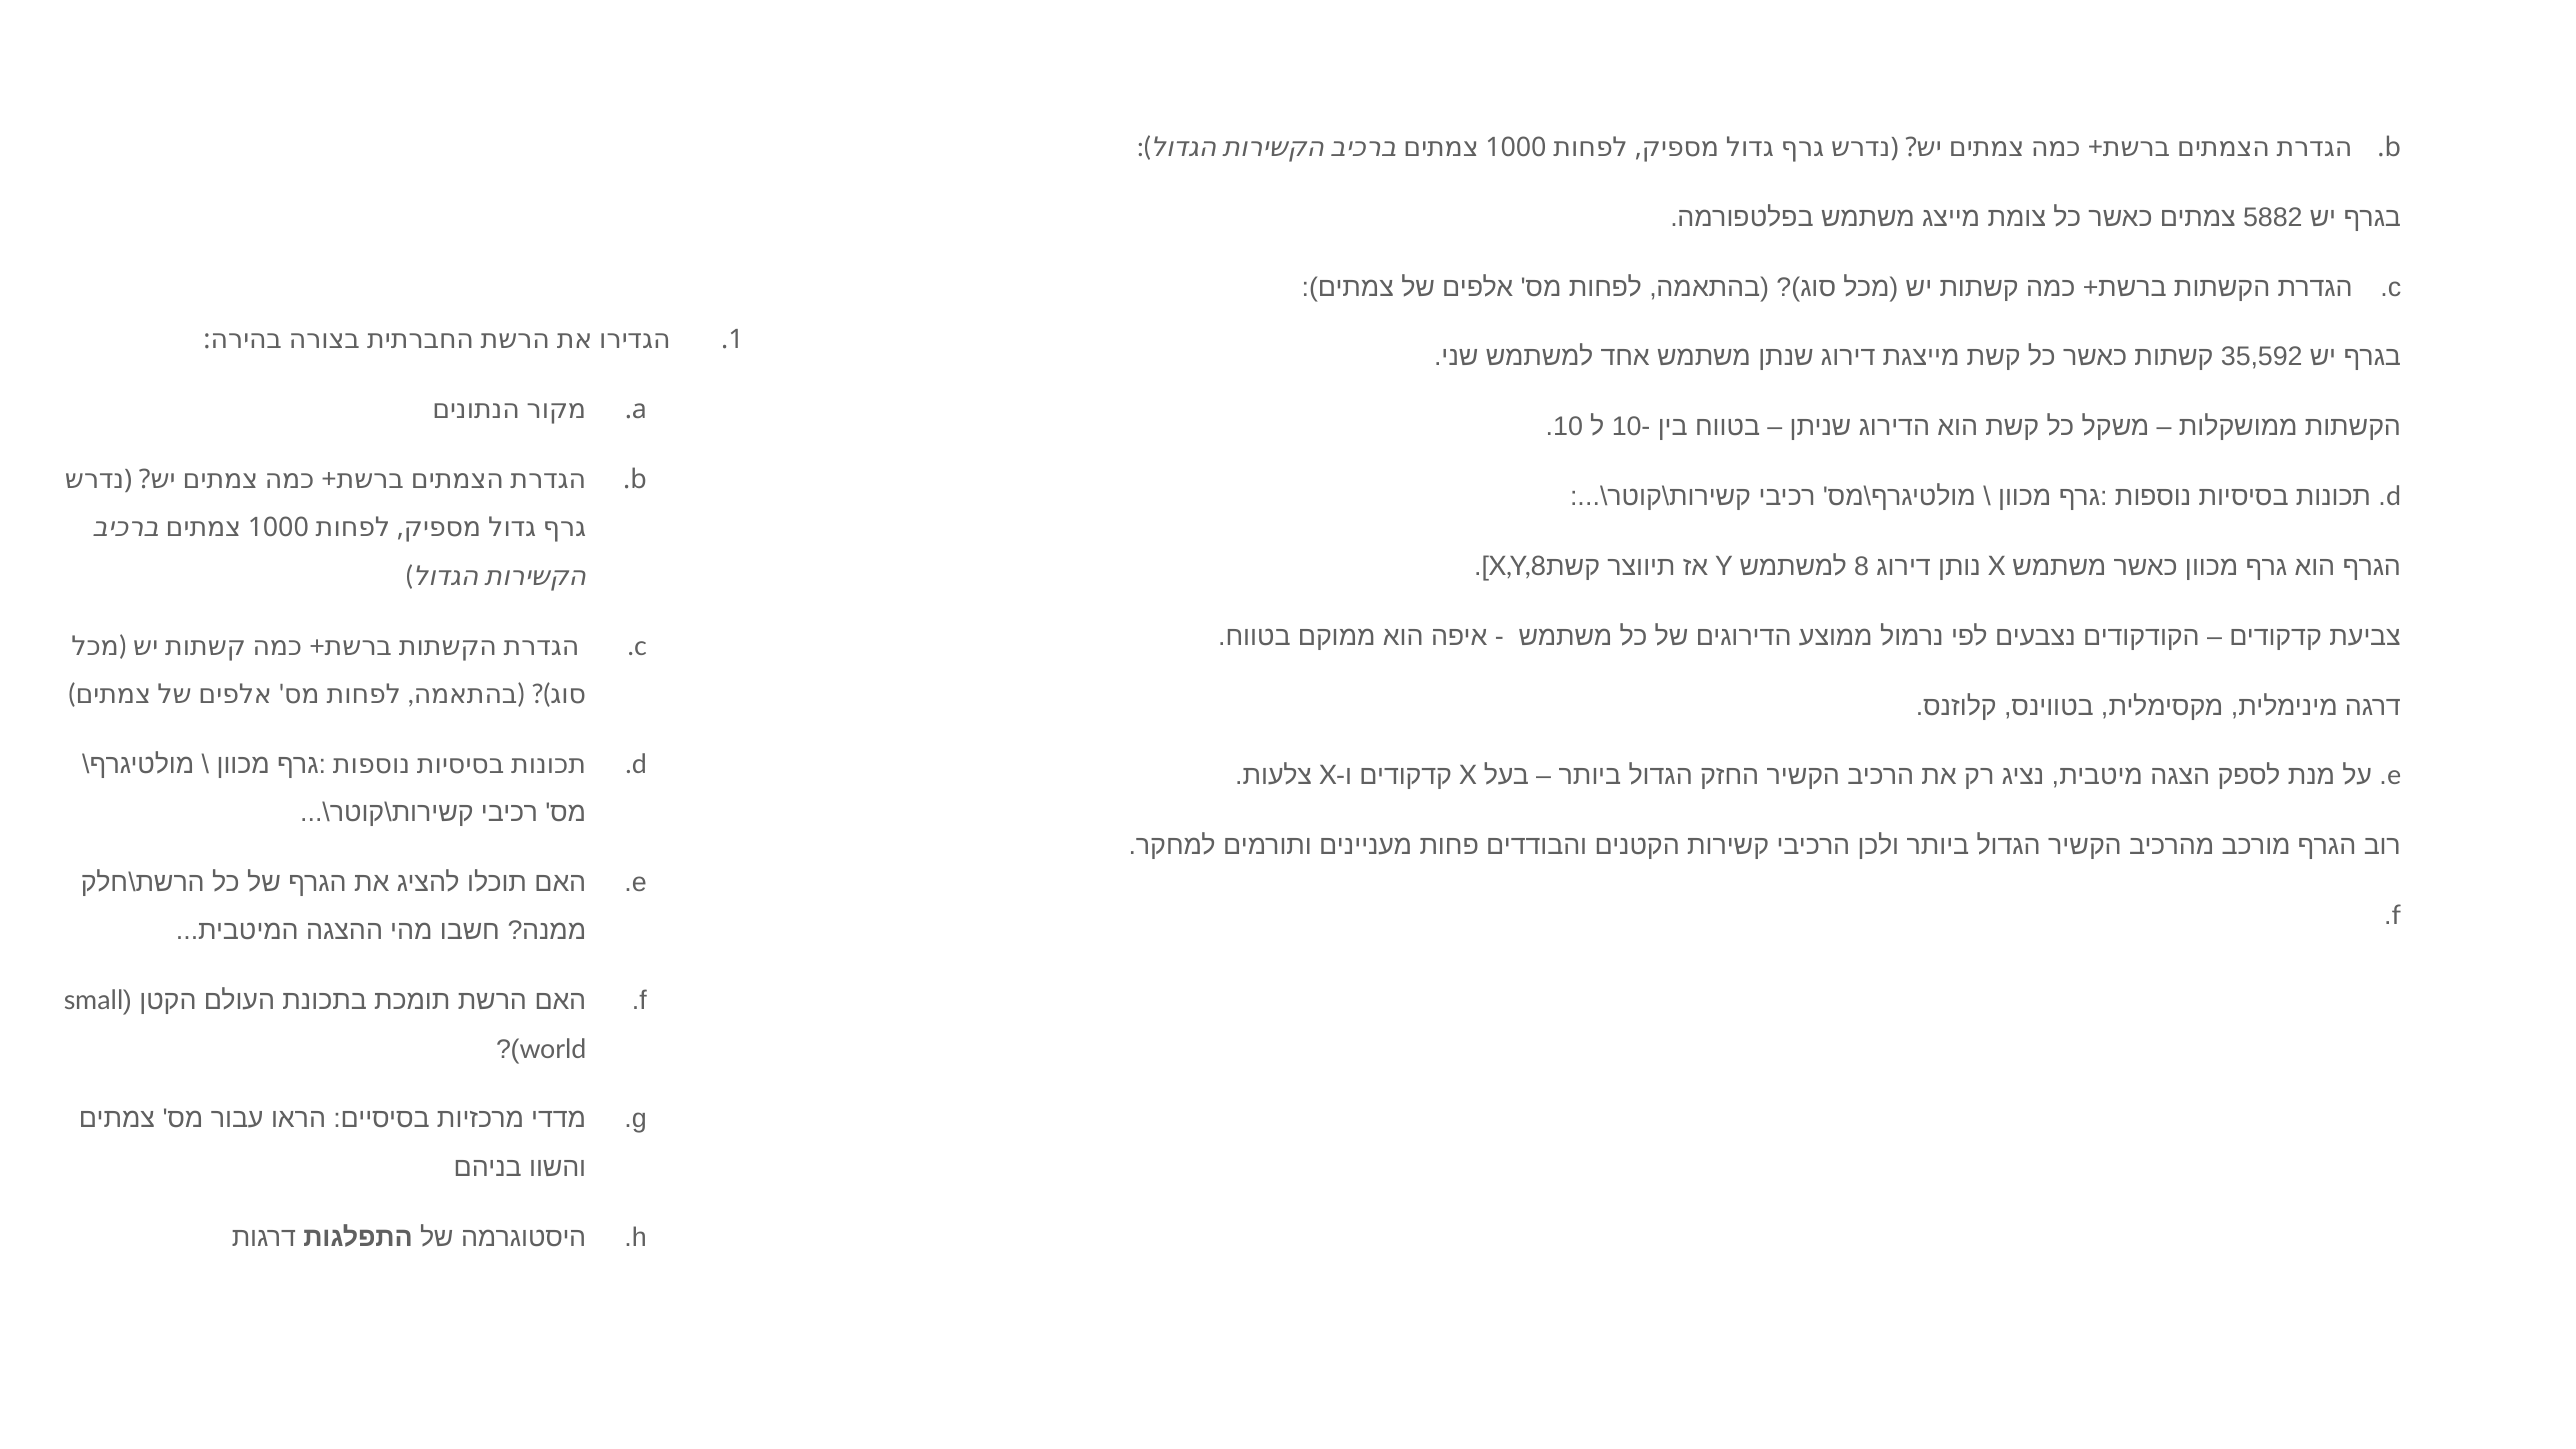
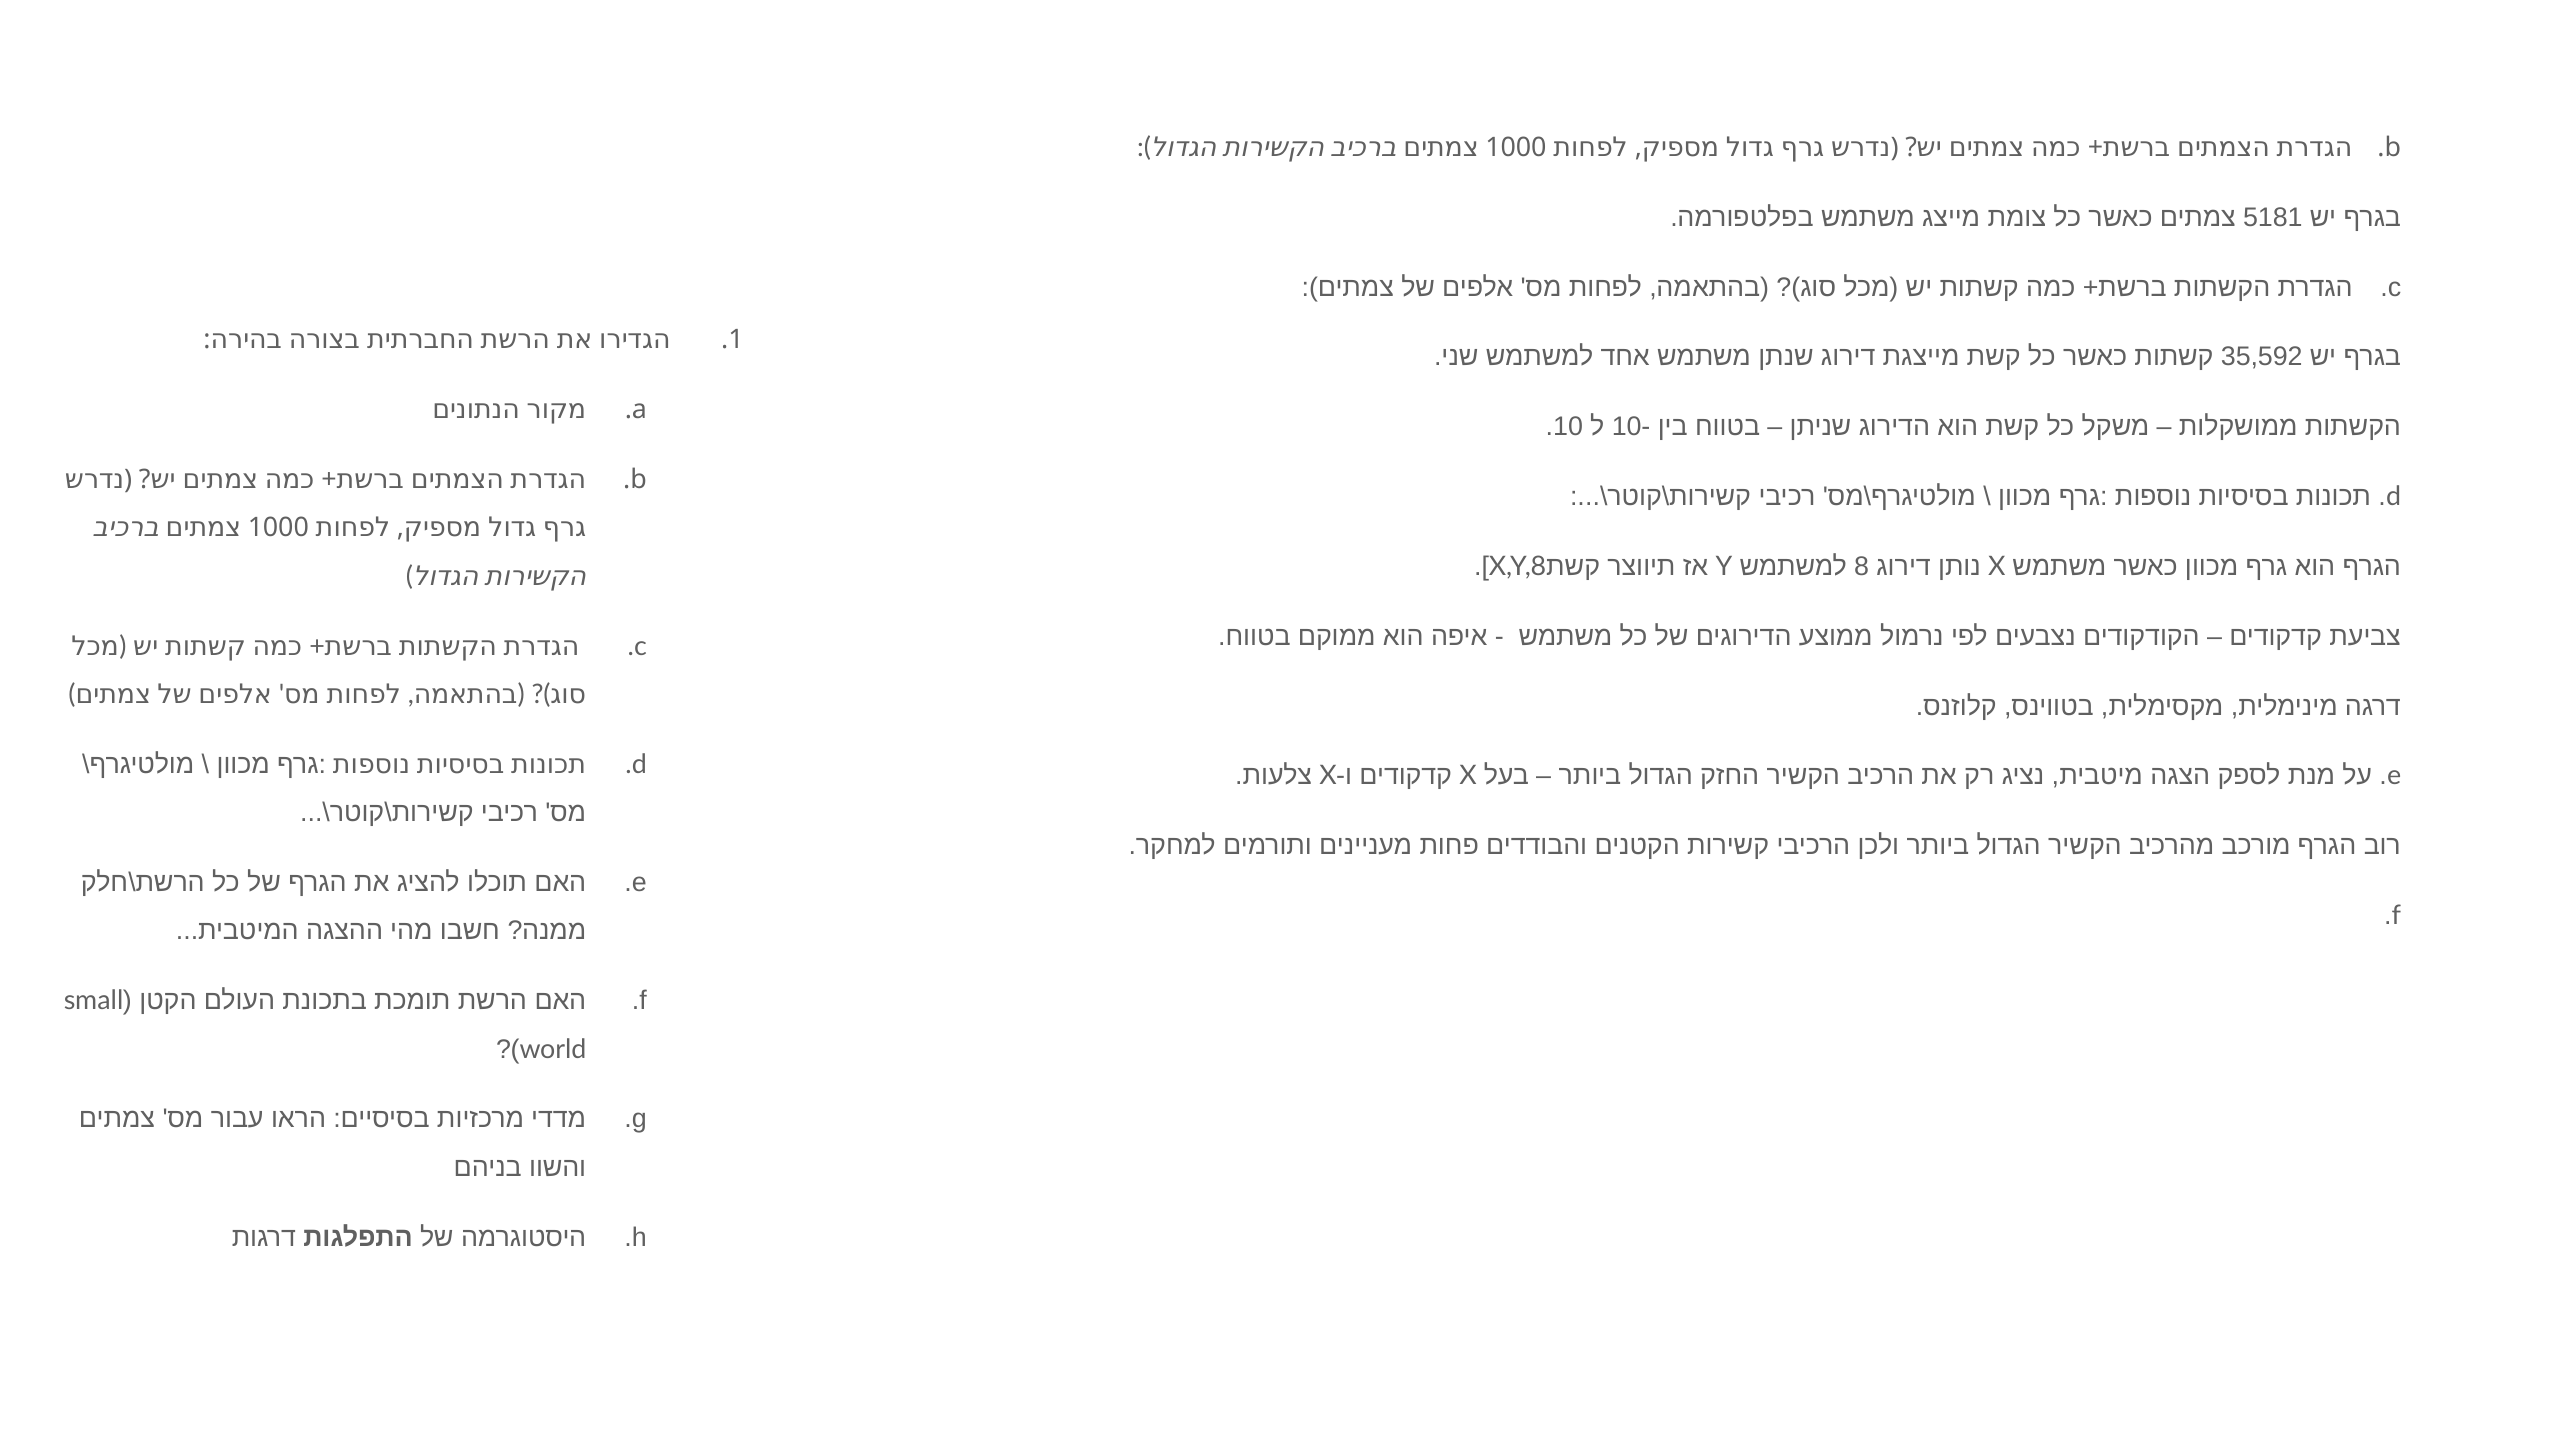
5882: 5882 -> 5181 (2273, 217)
